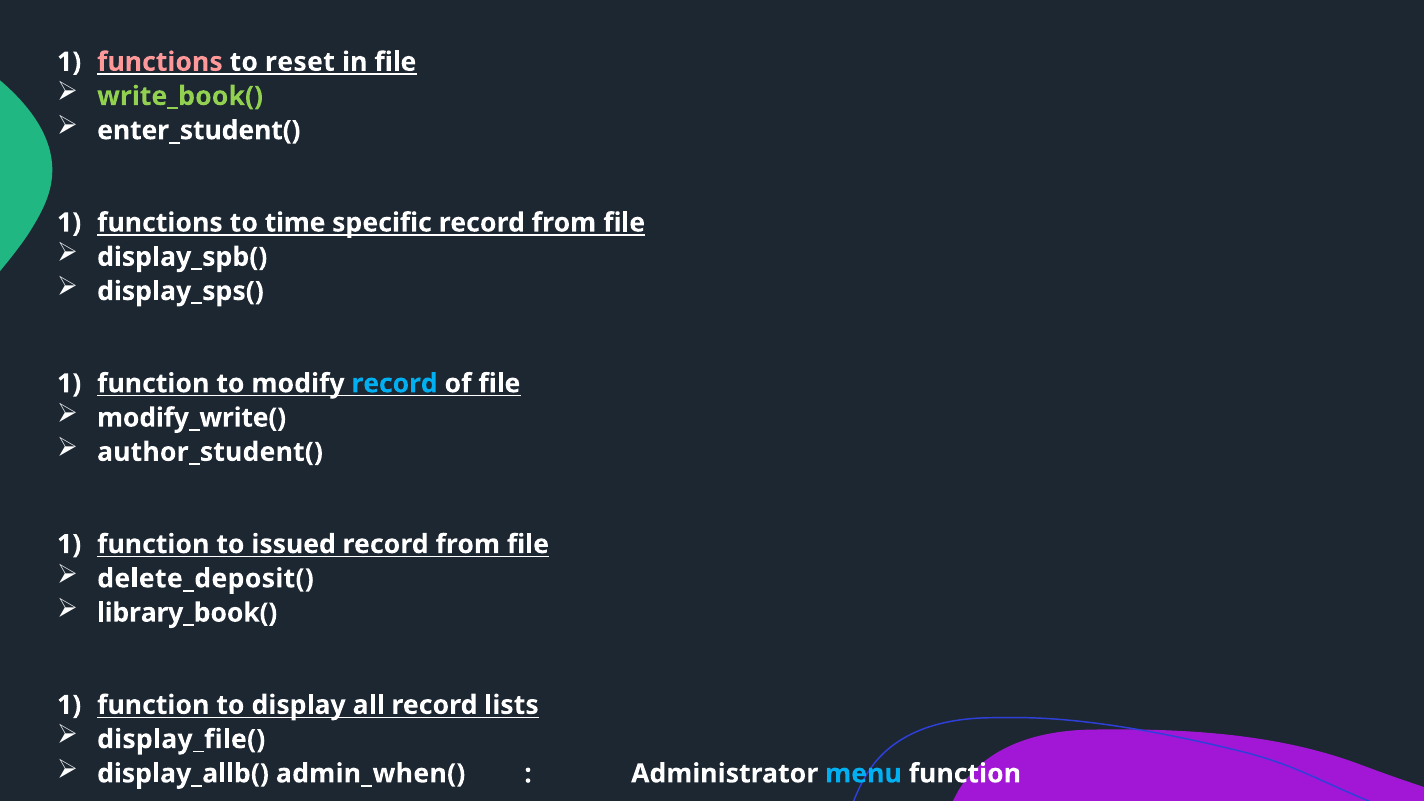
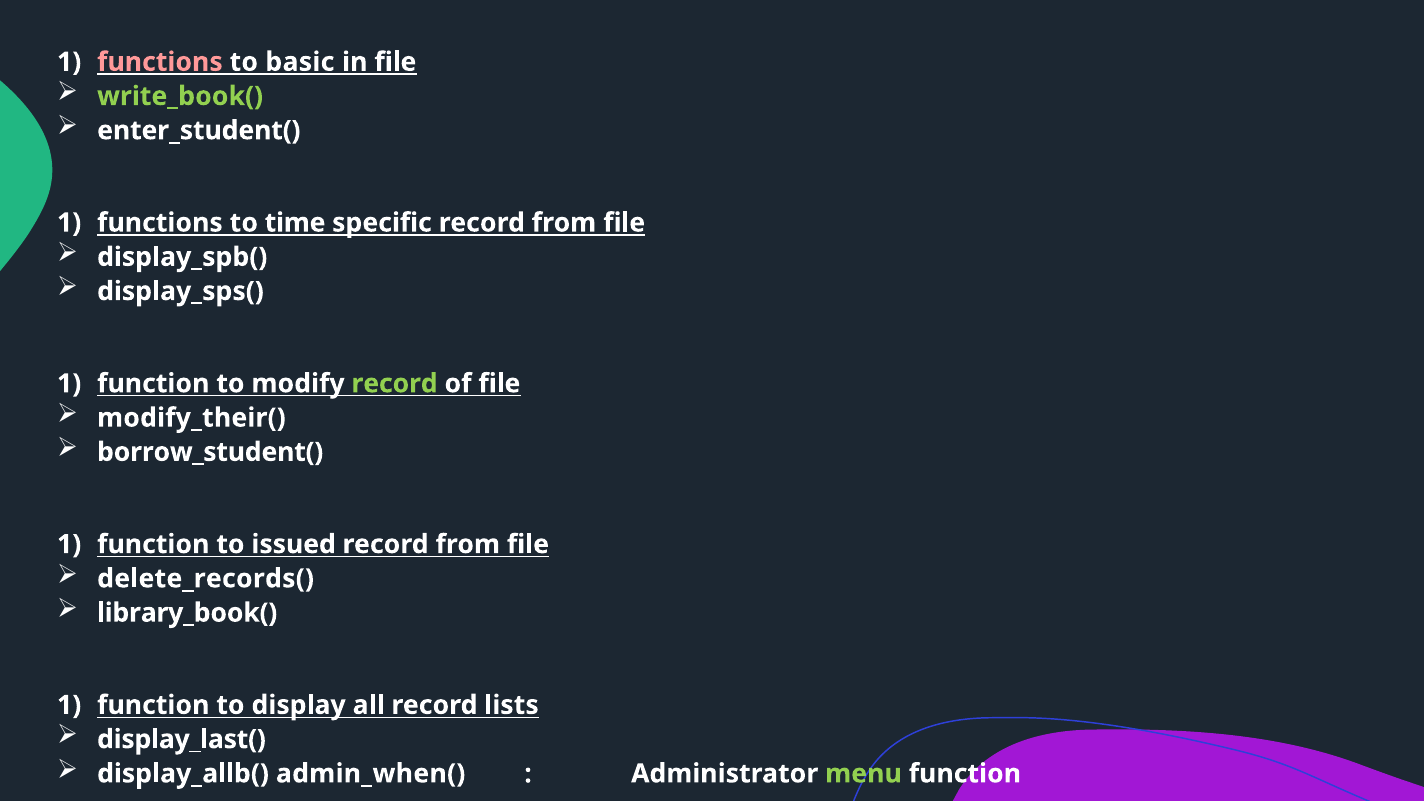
reset: reset -> basic (300, 62)
record colour: light blue -> light green (395, 384)
modify_write(: modify_write( -> modify_their( (191, 418)
author_student(: author_student( -> borrow_student( (210, 452)
delete_deposit(: delete_deposit( -> delete_records( (206, 579)
display_file(: display_file( -> display_last( (181, 739)
menu colour: light blue -> light green (863, 774)
